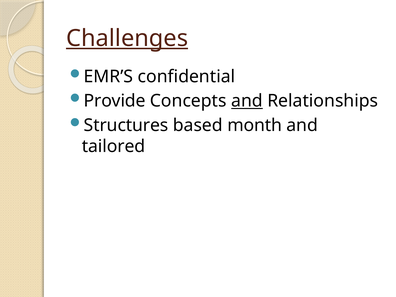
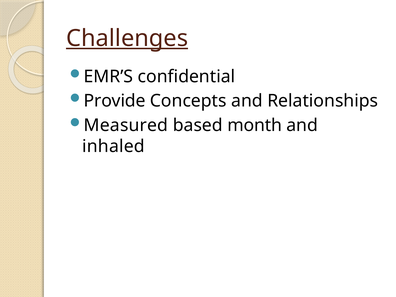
and underline: present -> none (247, 101)
Structures: Structures -> Measured (126, 125)
tailored: tailored -> inhaled (113, 146)
